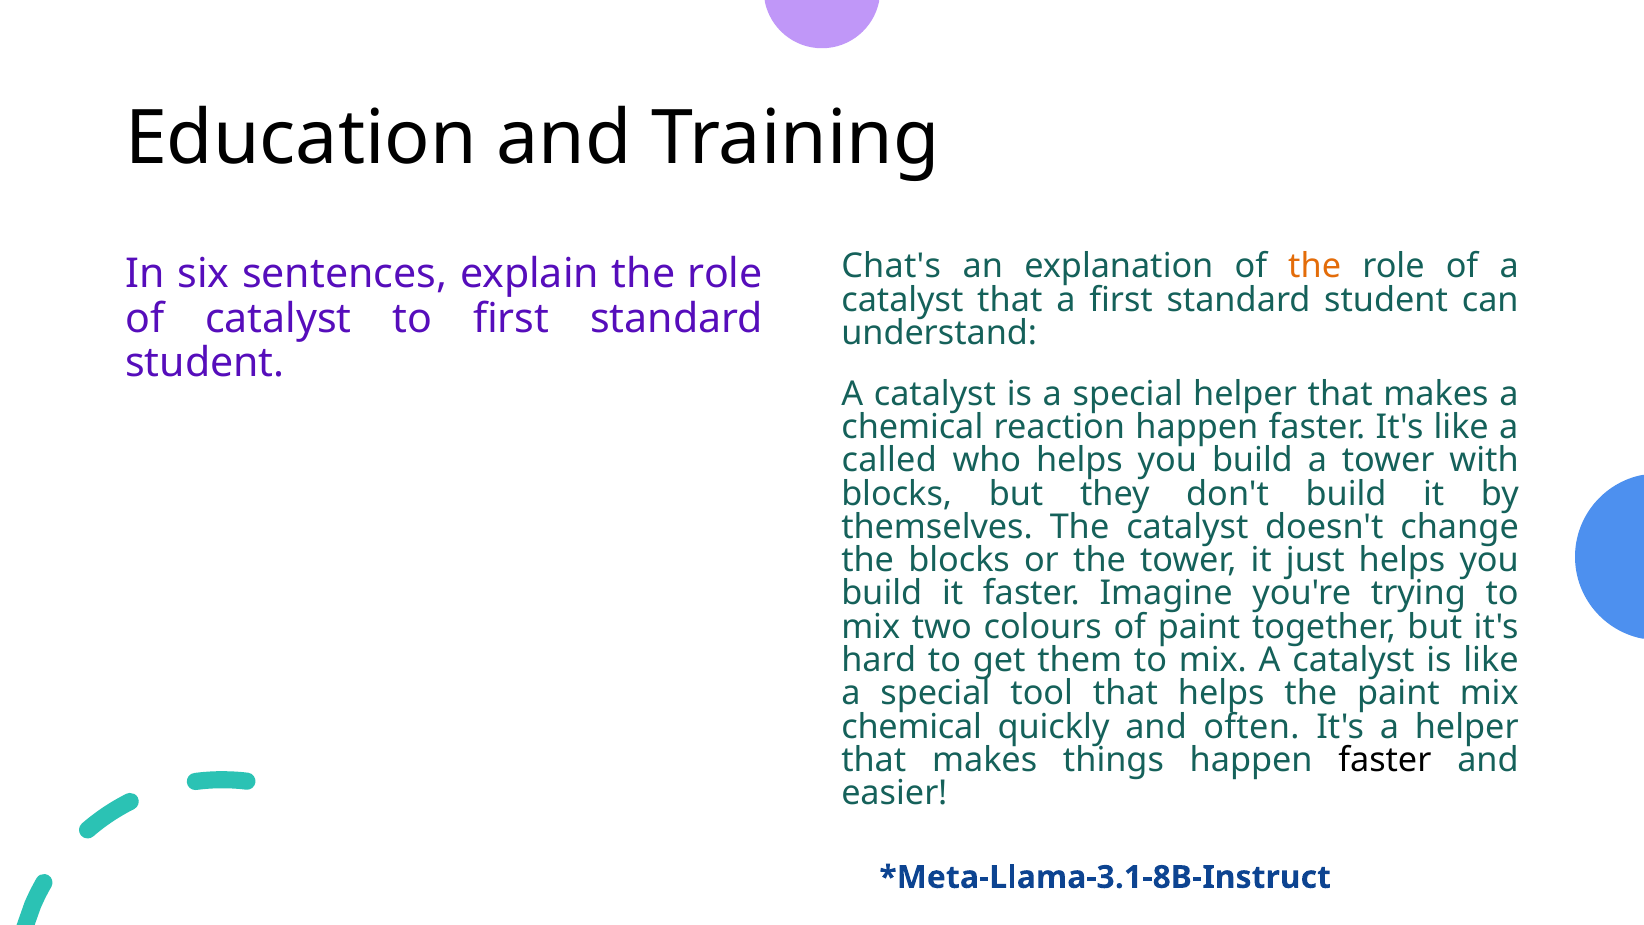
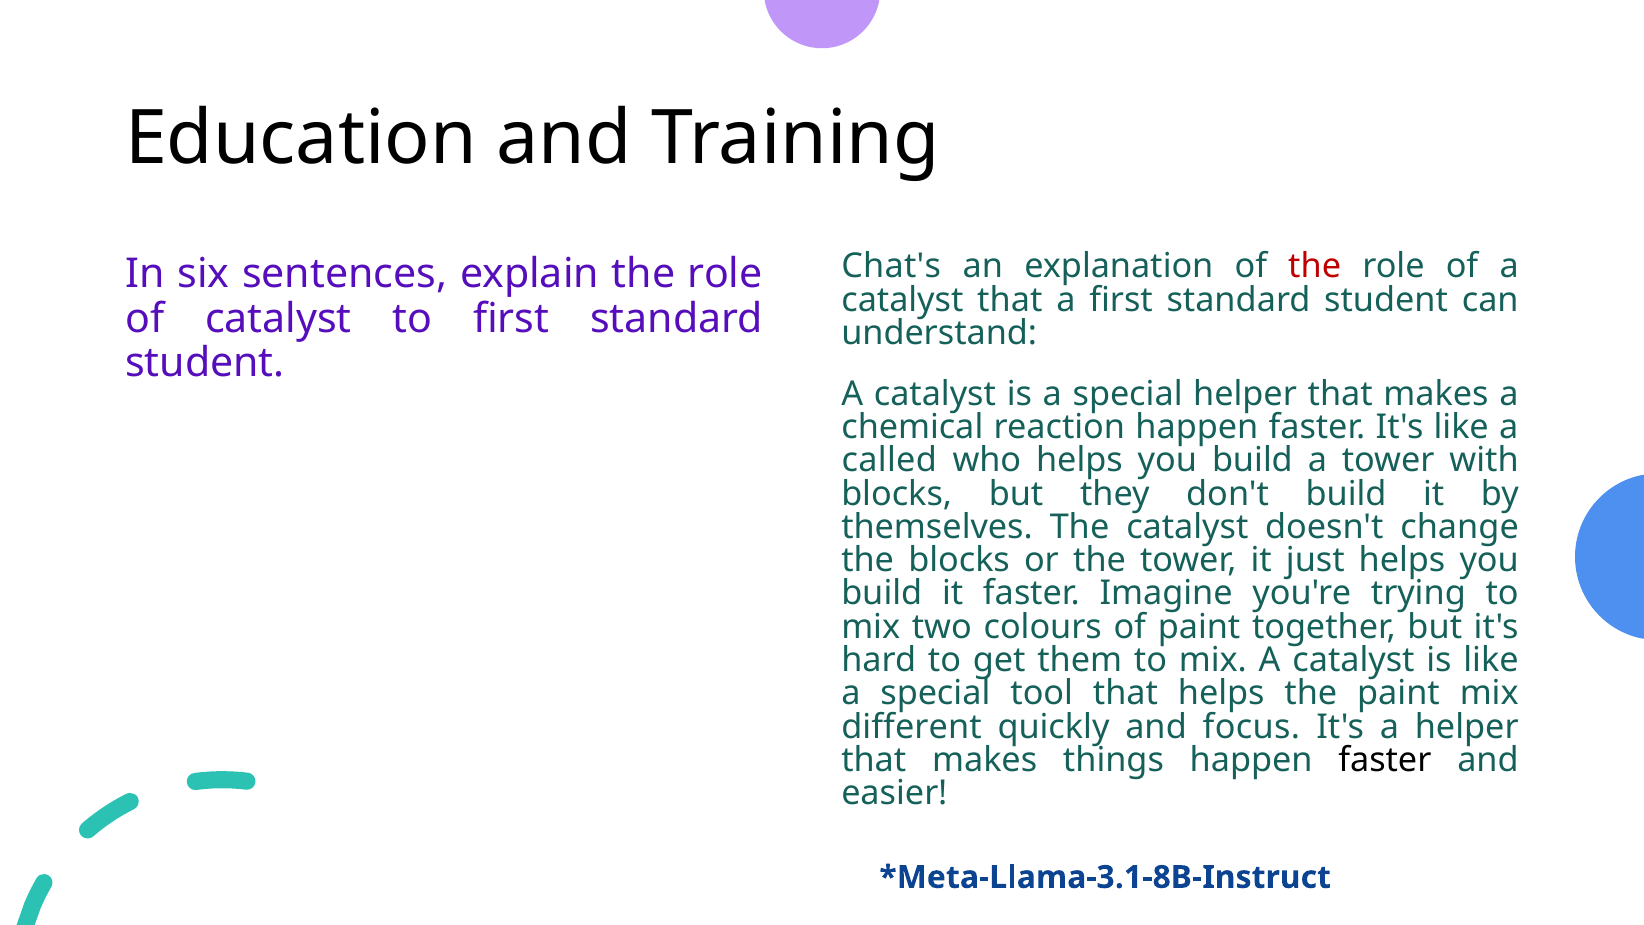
the colour: orange -> red (1315, 266)
chemical: chemical -> different (911, 727)
often: often -> focus (1251, 727)
